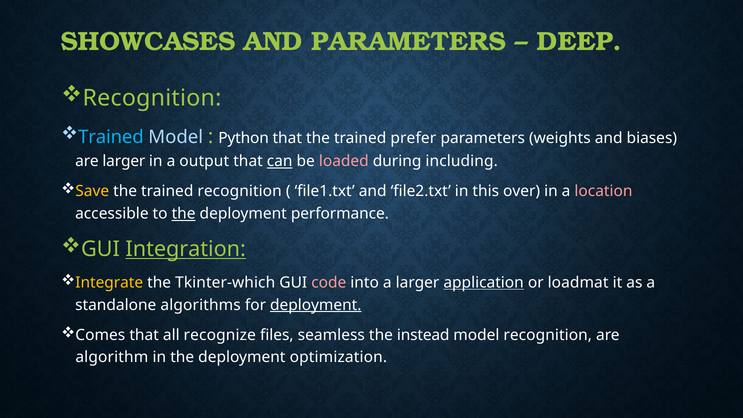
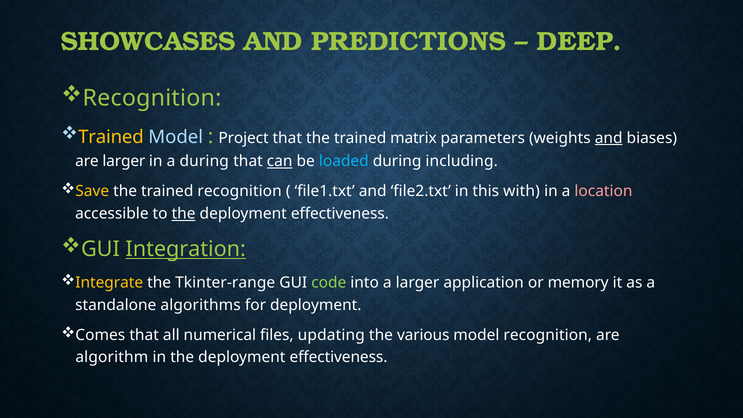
AND PARAMETERS: PARAMETERS -> PREDICTIONS (409, 41)
Trained colour: light blue -> yellow (111, 137)
Python: Python -> Project (244, 138)
prefer: prefer -> matrix (413, 138)
and underline: none -> present (609, 138)
a output: output -> during (204, 161)
loaded colour: pink -> light blue (344, 161)
over: over -> with (522, 191)
performance: performance -> effectiveness (340, 214)
Tkinter-which: Tkinter-which -> Tkinter-range (225, 283)
code colour: pink -> light green (329, 283)
application underline: present -> none (484, 283)
loadmat: loadmat -> memory (578, 283)
deployment underline: present -> none (316, 305)
recognize: recognize -> numerical (220, 335)
seamless: seamless -> updating (331, 335)
instead: instead -> various (423, 335)
in the deployment optimization: optimization -> effectiveness (338, 357)
